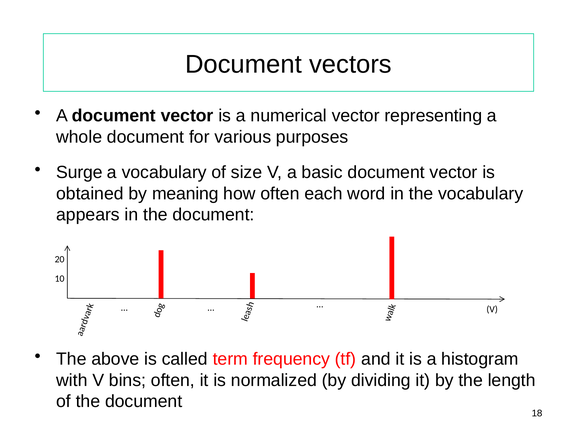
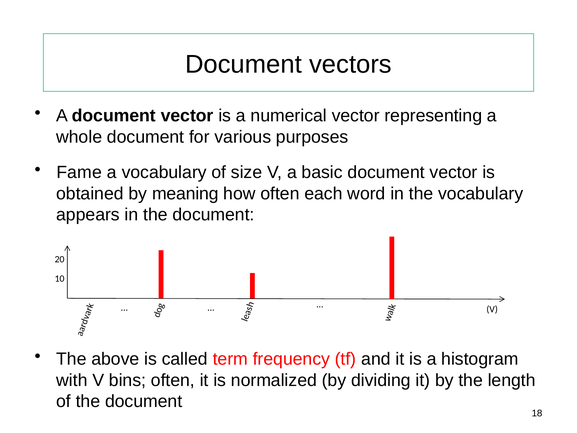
Surge: Surge -> Fame (79, 172)
